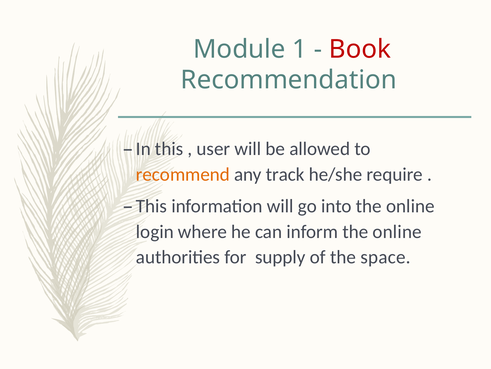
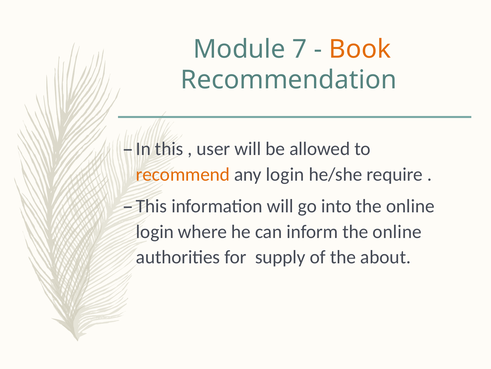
1: 1 -> 7 (300, 49)
Book colour: red -> orange (360, 49)
any track: track -> login (285, 174)
space: space -> about (386, 257)
